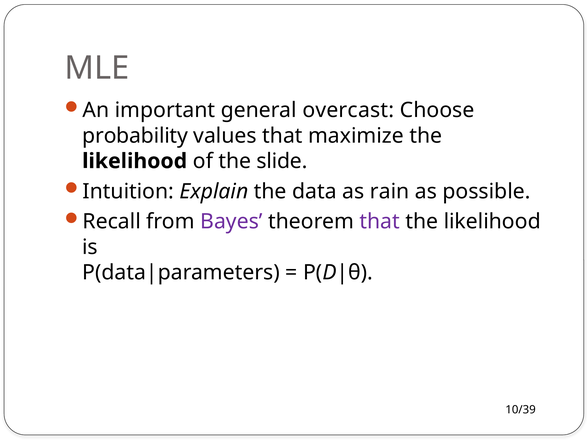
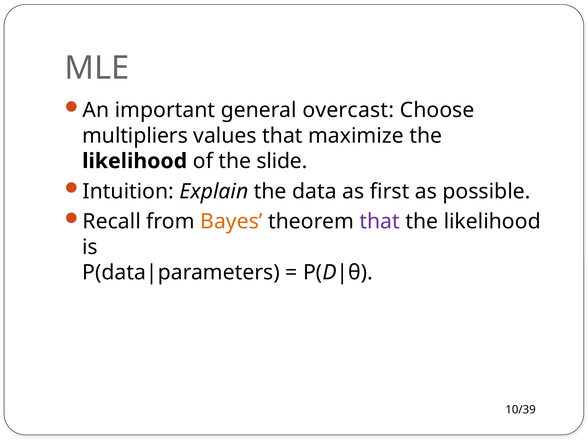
probability: probability -> multipliers (135, 136)
rain: rain -> first (390, 191)
Bayes colour: purple -> orange (231, 222)
